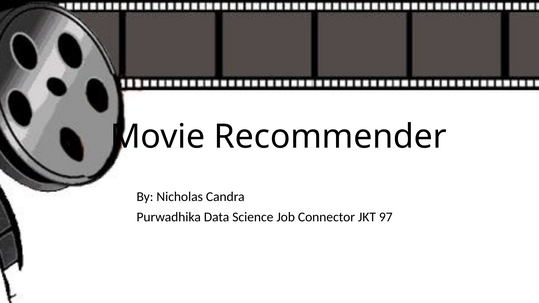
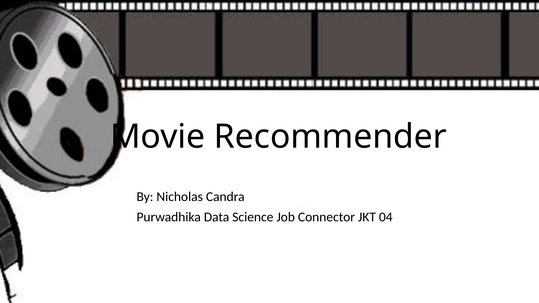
97: 97 -> 04 (386, 217)
